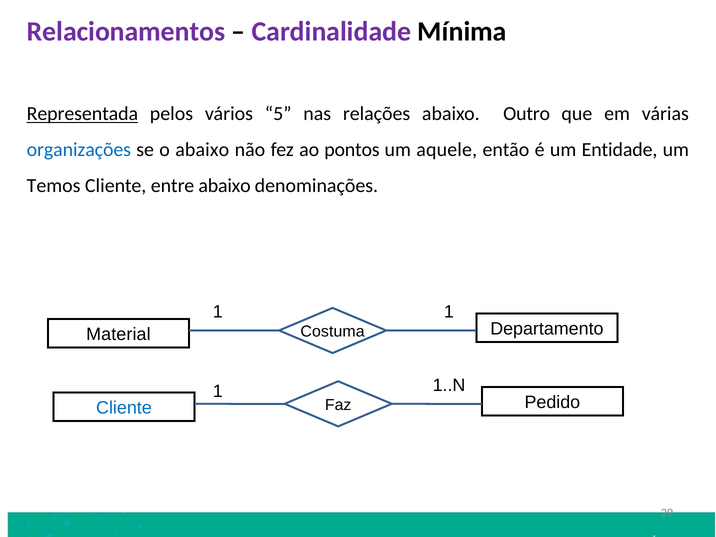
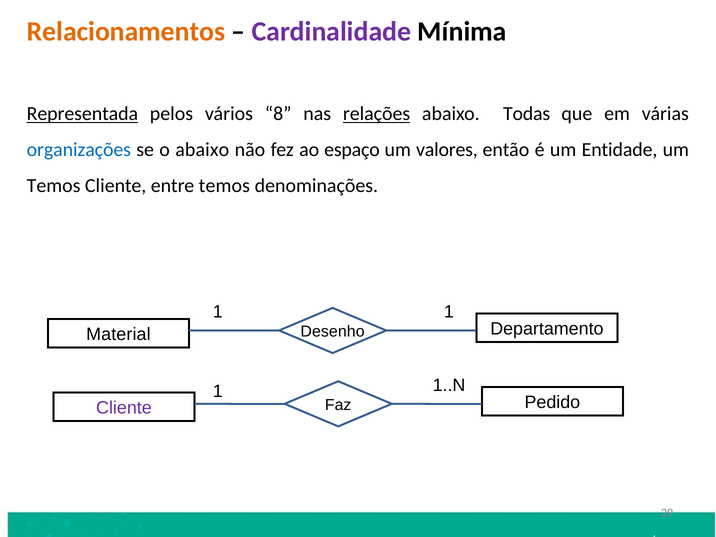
Relacionamentos colour: purple -> orange (126, 32)
5: 5 -> 8 (278, 114)
relações underline: none -> present (377, 114)
Outro: Outro -> Todas (527, 114)
pontos: pontos -> espaço (352, 150)
aquele: aquele -> valores (447, 150)
entre abaixo: abaixo -> temos (224, 186)
Costuma: Costuma -> Desenho (333, 332)
Cliente colour: blue -> purple (124, 408)
